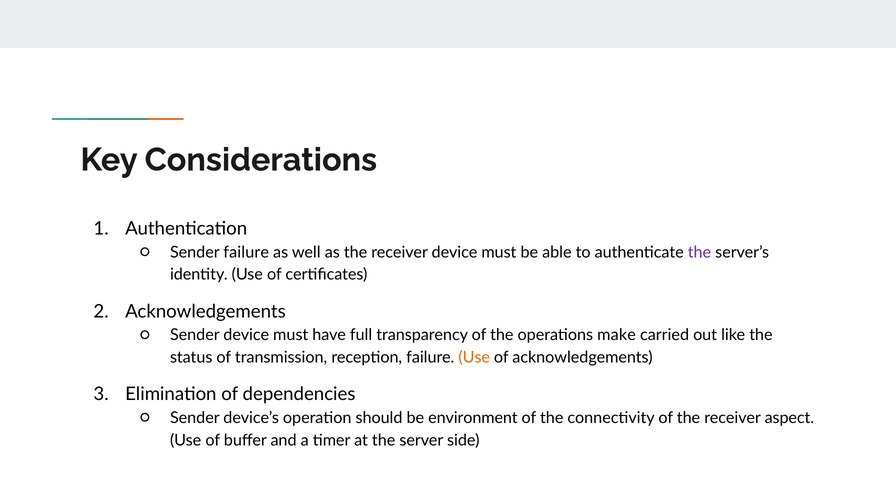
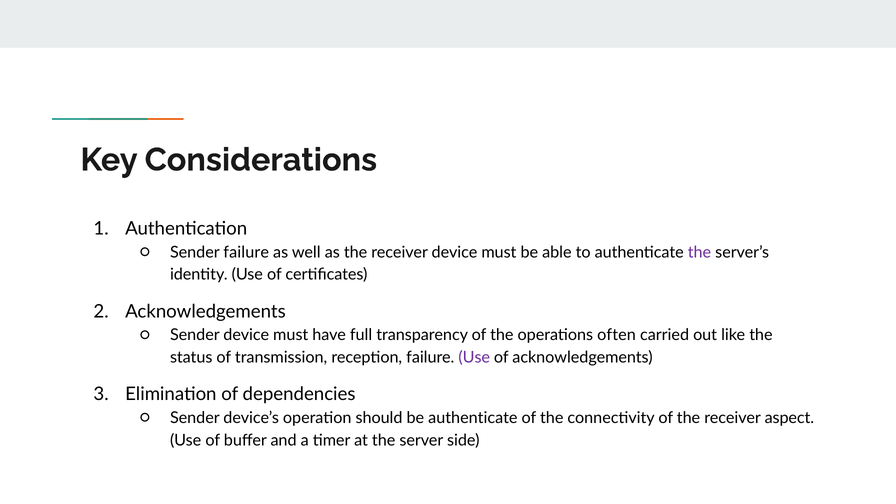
make: make -> often (617, 335)
Use colour: orange -> purple (474, 357)
be environment: environment -> authenticate (473, 418)
